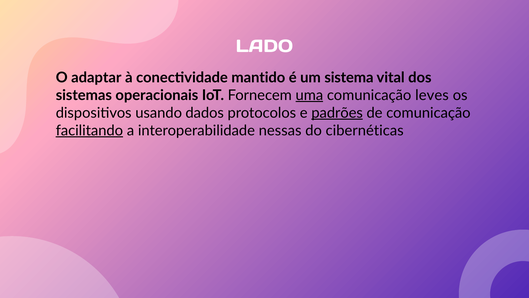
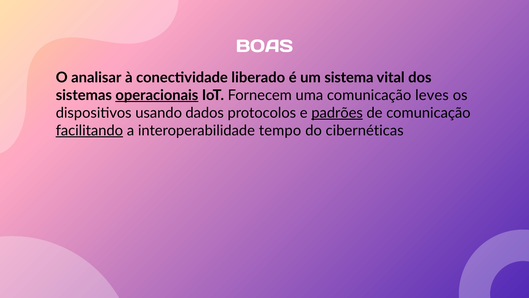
LADO: LADO -> BOAS (265, 46)
adaptar: adaptar -> analisar (96, 77)
mantido: mantido -> liberado (258, 77)
operacionais underline: none -> present (157, 95)
uma underline: present -> none (309, 95)
nessas: nessas -> tempo (280, 130)
